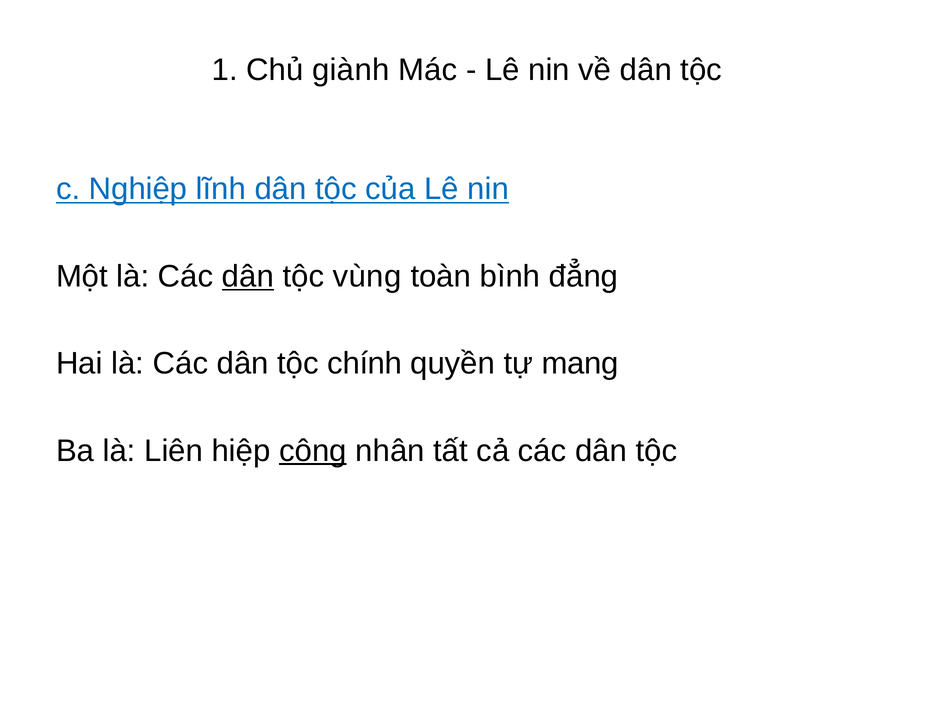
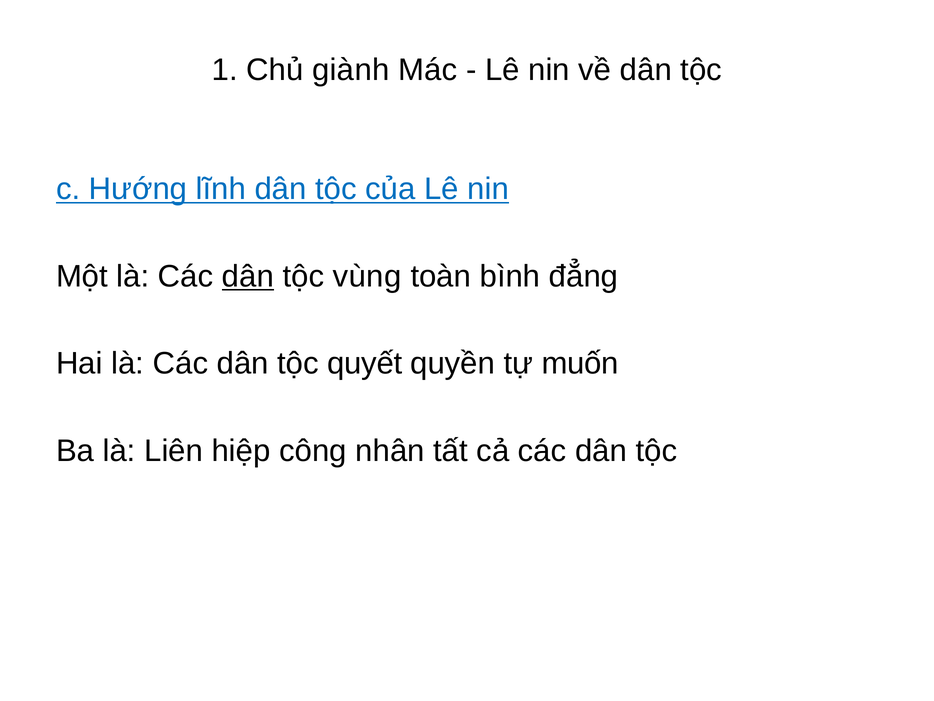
Nghiệp: Nghiệp -> Hướng (138, 189)
chính: chính -> quyết (365, 363)
mang: mang -> muốn (580, 363)
công underline: present -> none (313, 450)
